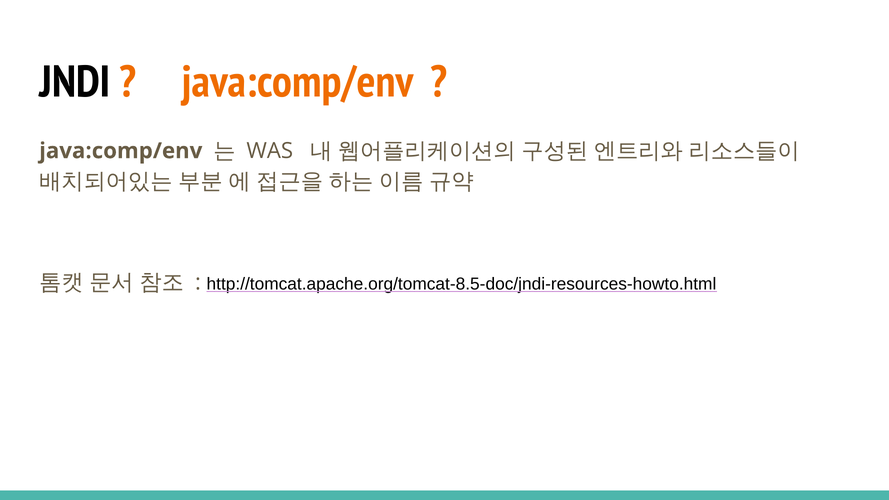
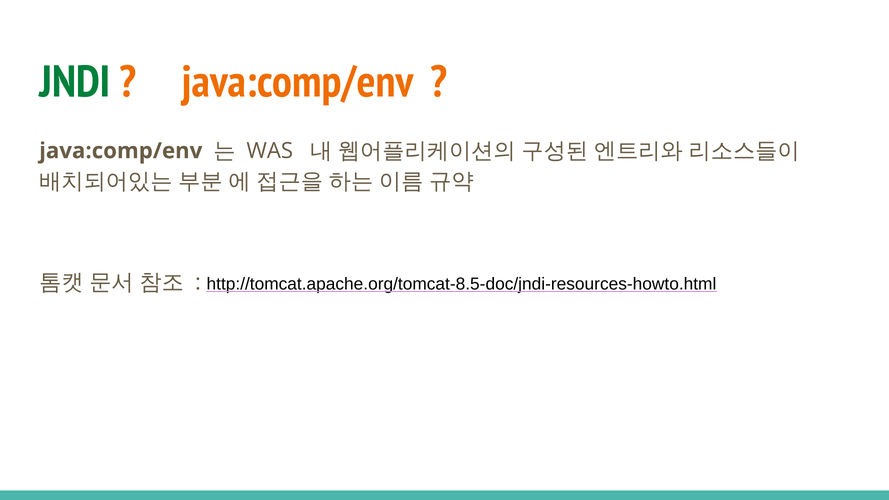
JNDI colour: black -> green (75, 82)
